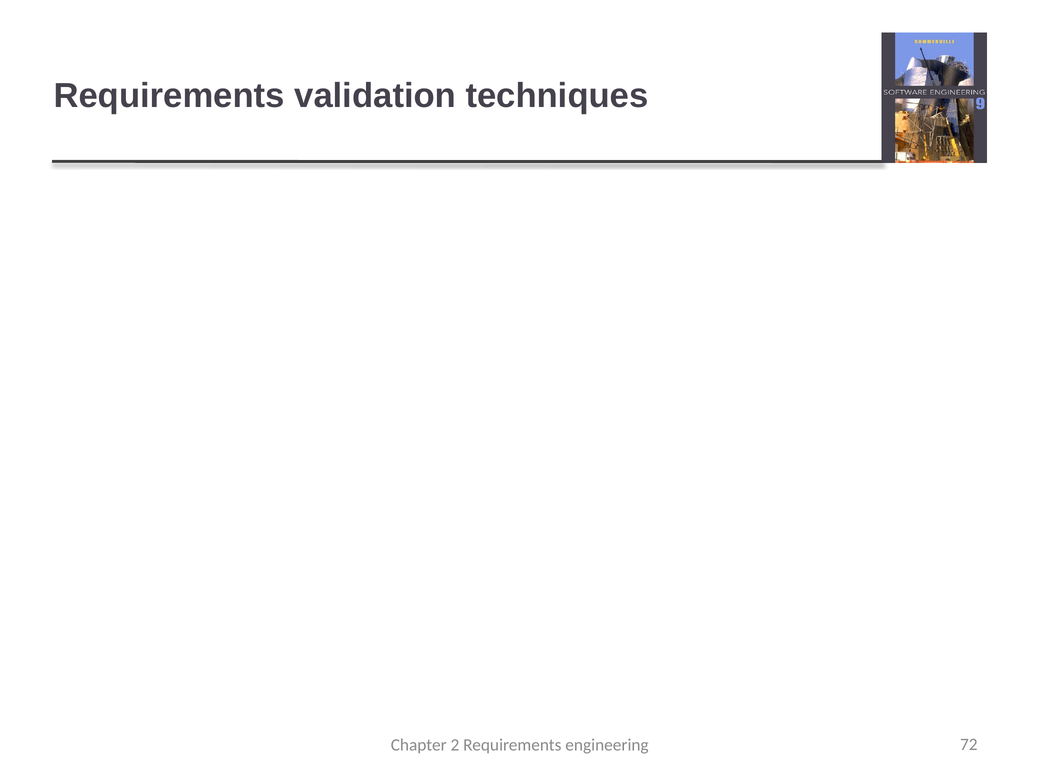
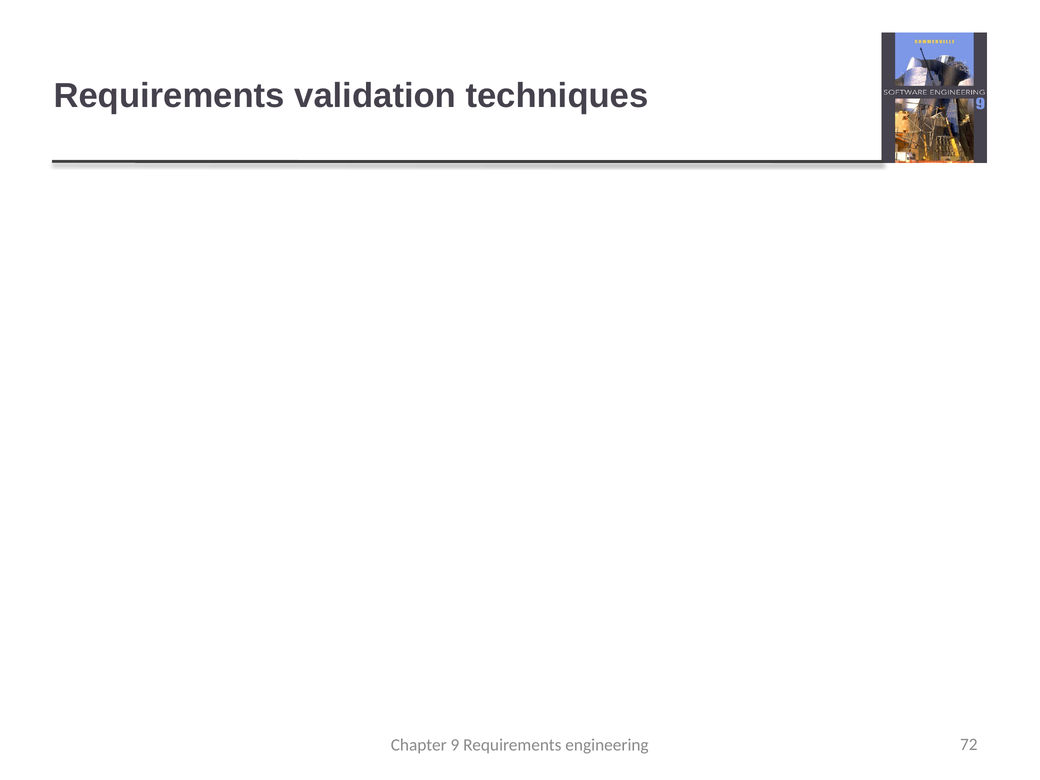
2: 2 -> 9 (455, 745)
